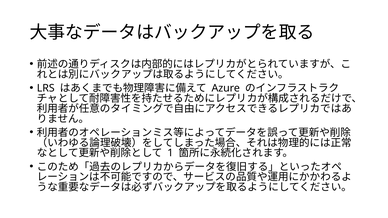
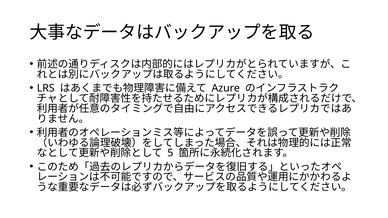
1: 1 -> 5 (170, 153)
